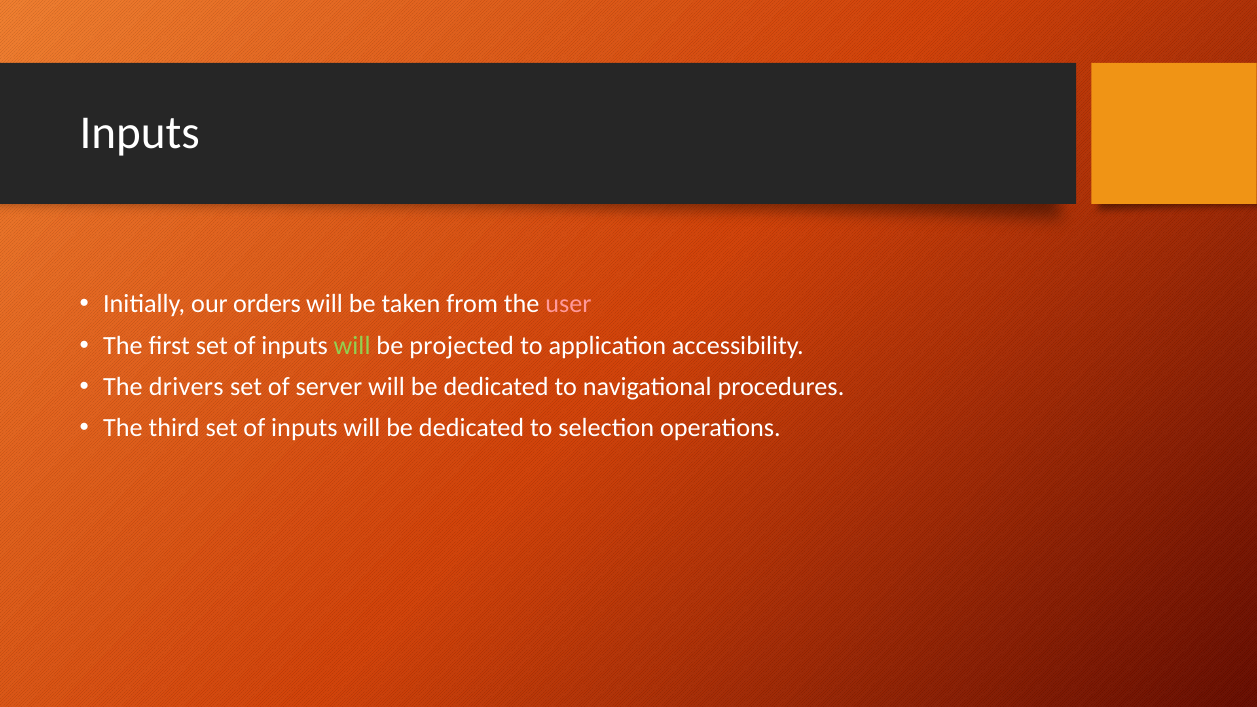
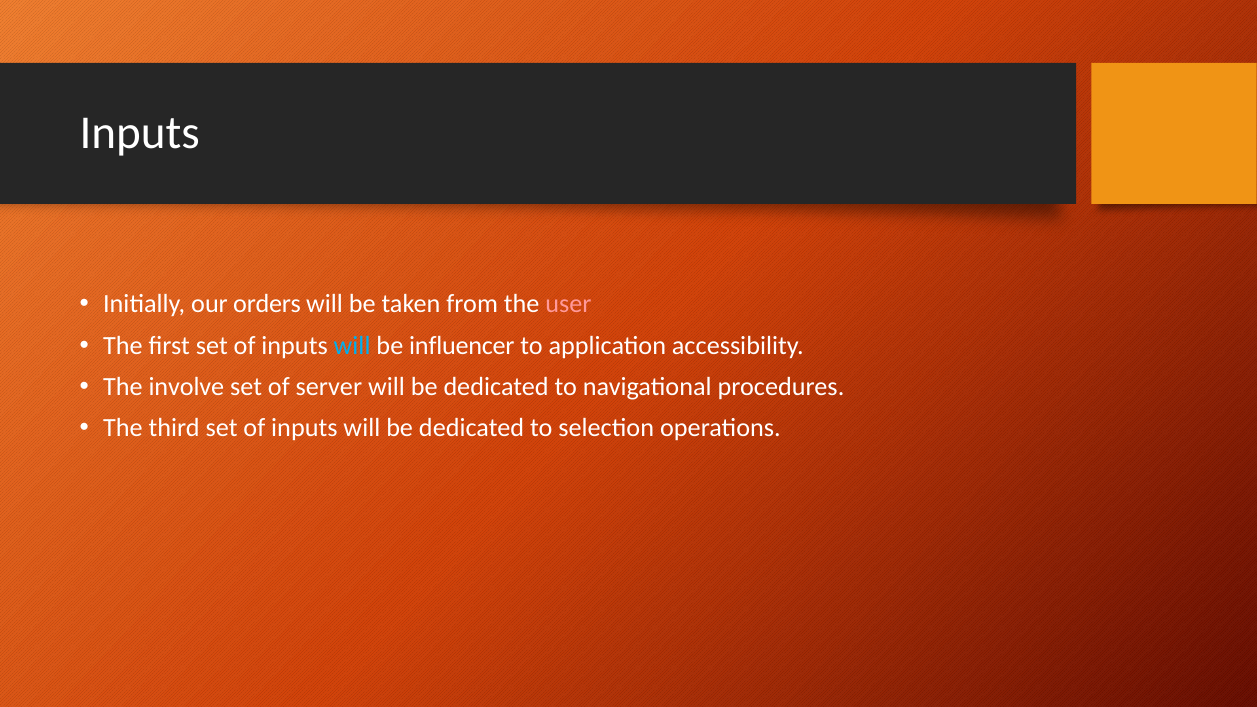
will colour: light green -> light blue (352, 346)
projected: projected -> influencer (462, 346)
drivers: drivers -> involve (186, 387)
